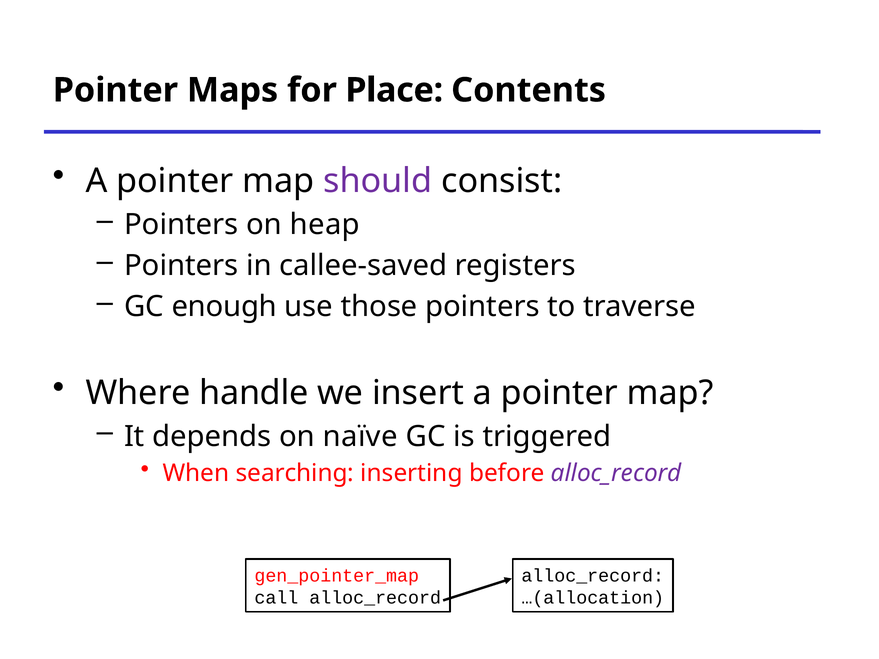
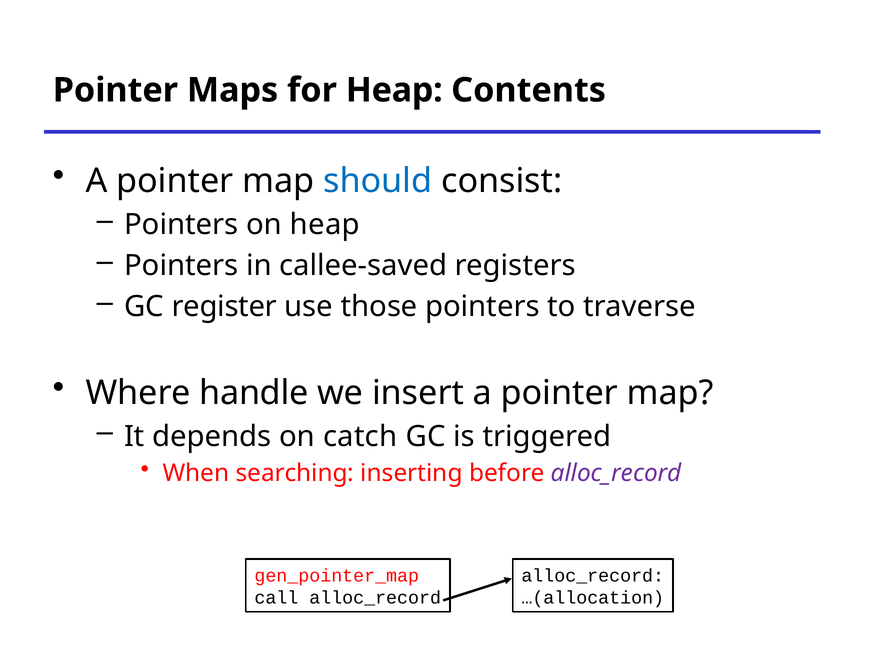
for Place: Place -> Heap (394, 90)
should colour: purple -> blue (378, 181)
enough: enough -> register (224, 307)
naïve: naïve -> catch (360, 437)
